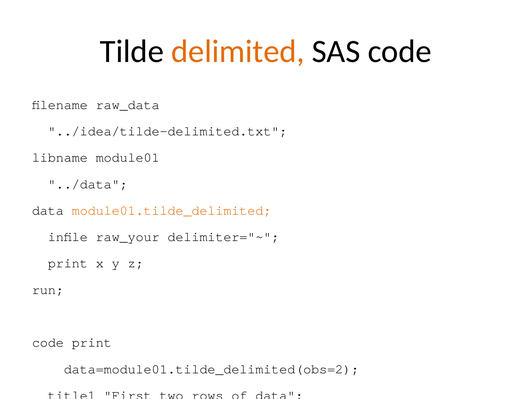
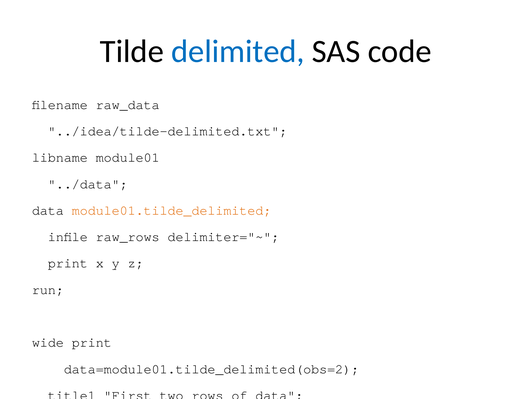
delimited colour: orange -> blue (238, 51)
raw_your: raw_your -> raw_rows (128, 237)
code: code -> wide (48, 343)
